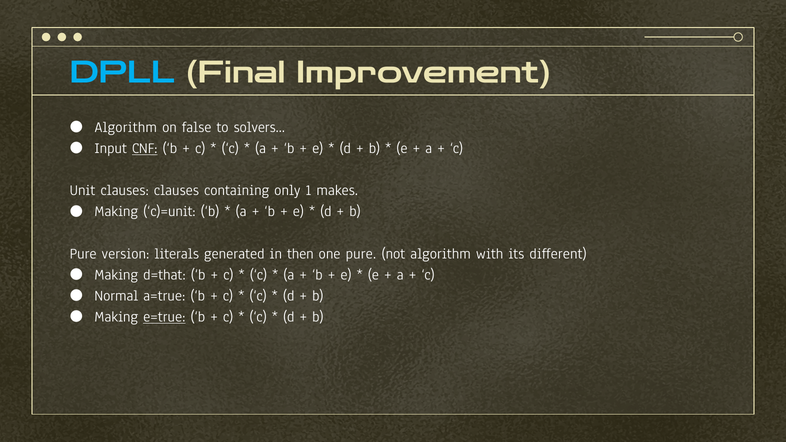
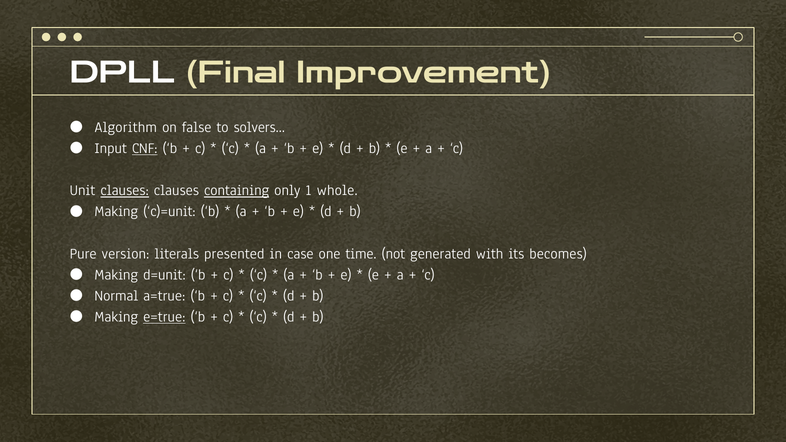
DPLL colour: light blue -> white (122, 73)
clauses underline: none -> present (125, 190)
containing underline: none -> present (237, 190)
makes: makes -> whole (337, 190)
generated: generated -> presented (234, 254)
then: then -> case (300, 254)
one pure: pure -> time (361, 254)
not algorithm: algorithm -> generated (440, 254)
different: different -> becomes (558, 254)
d=that: d=that -> d=unit (164, 275)
